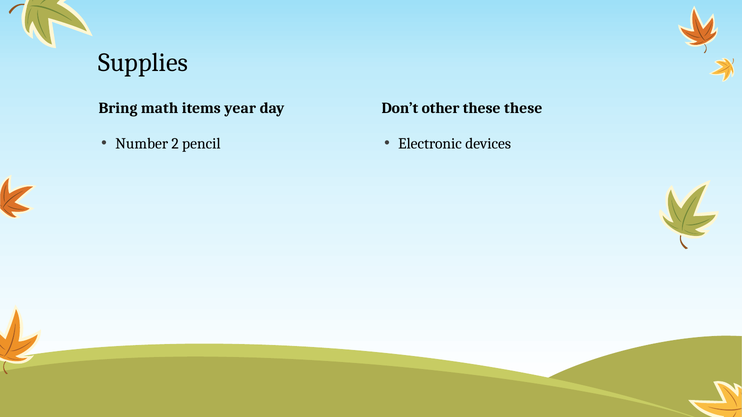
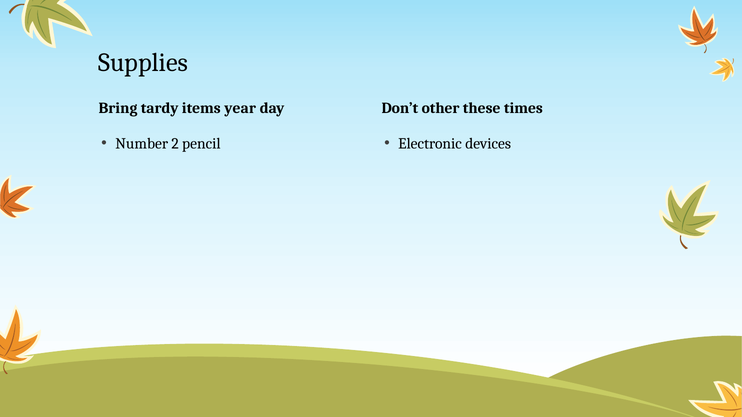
math: math -> tardy (160, 108)
these these: these -> times (523, 108)
